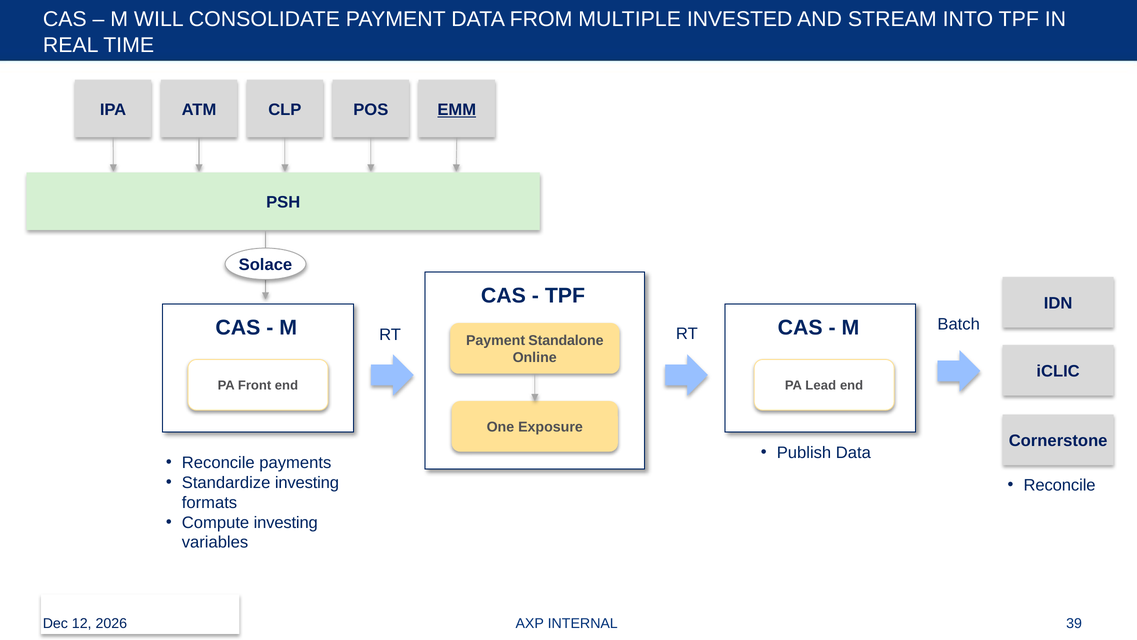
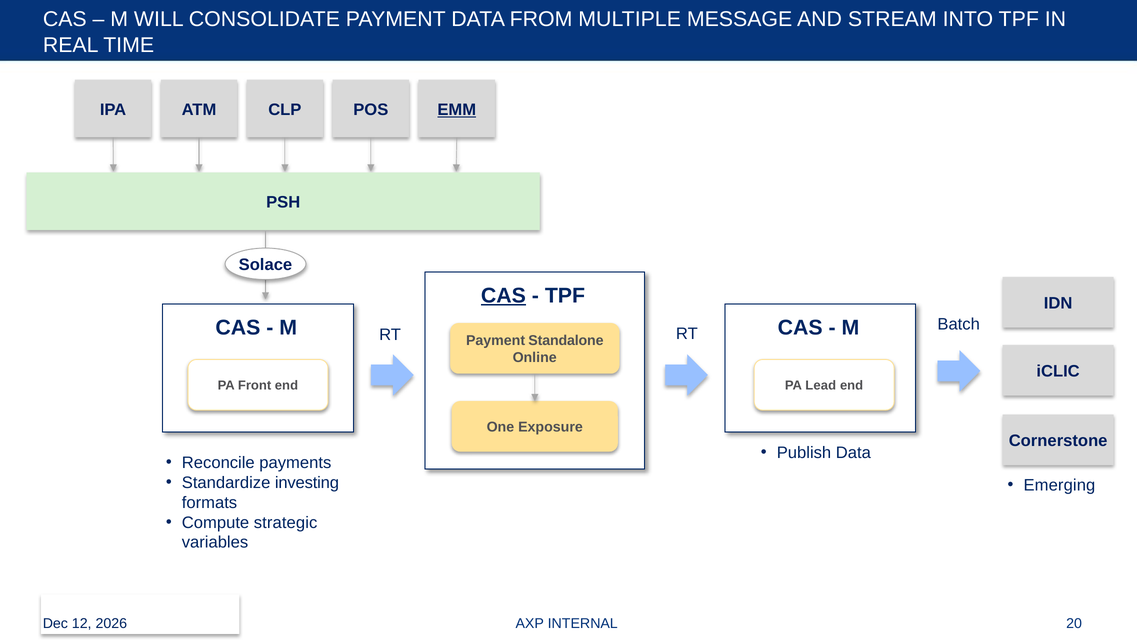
INVESTED: INVESTED -> MESSAGE (740, 19)
CAS underline: none -> present (503, 295)
Reconcile: Reconcile -> Emerging (1059, 485)
Compute investing: investing -> strategic (286, 522)
39: 39 -> 20 (1074, 623)
